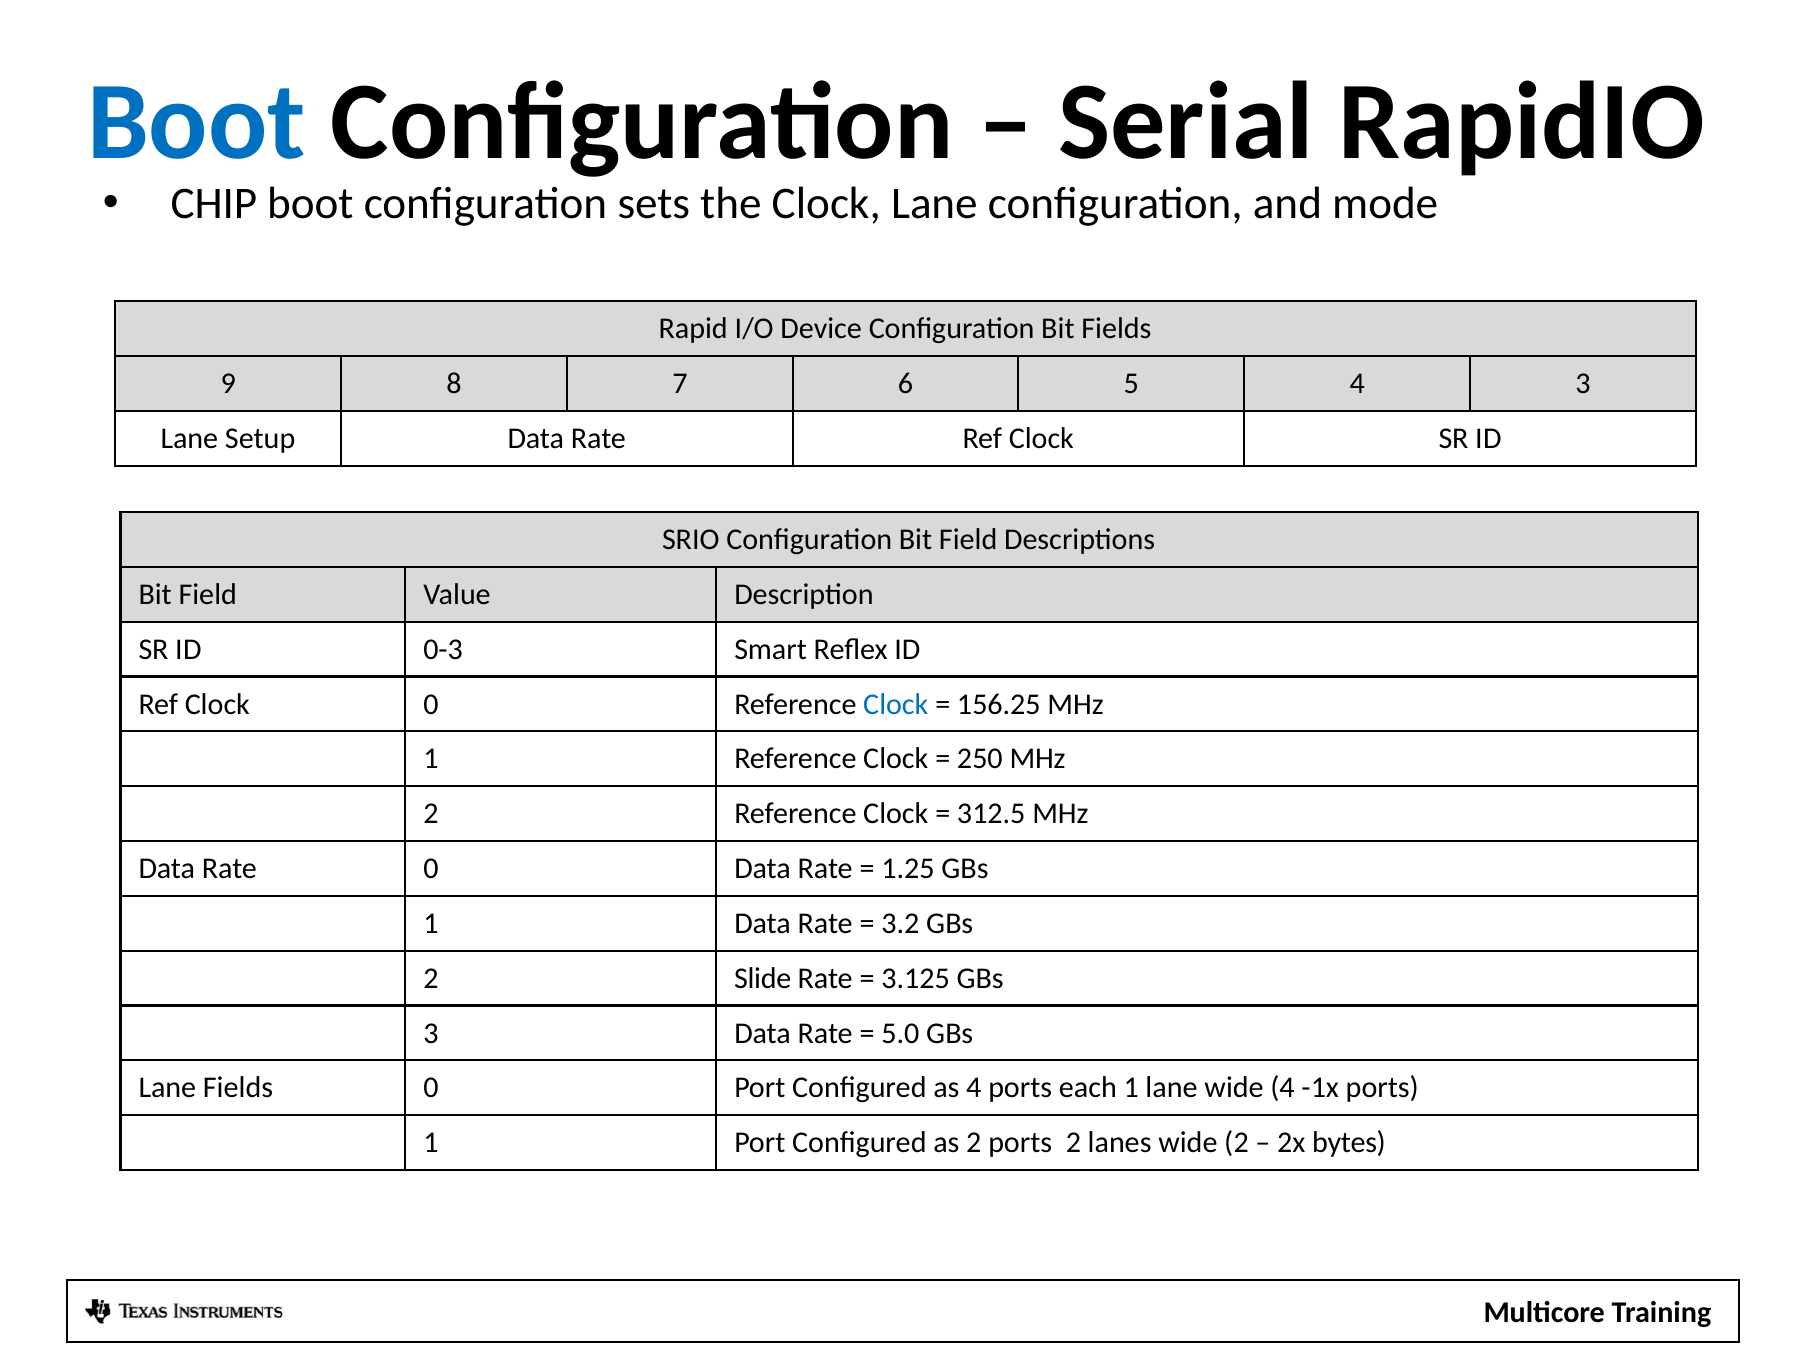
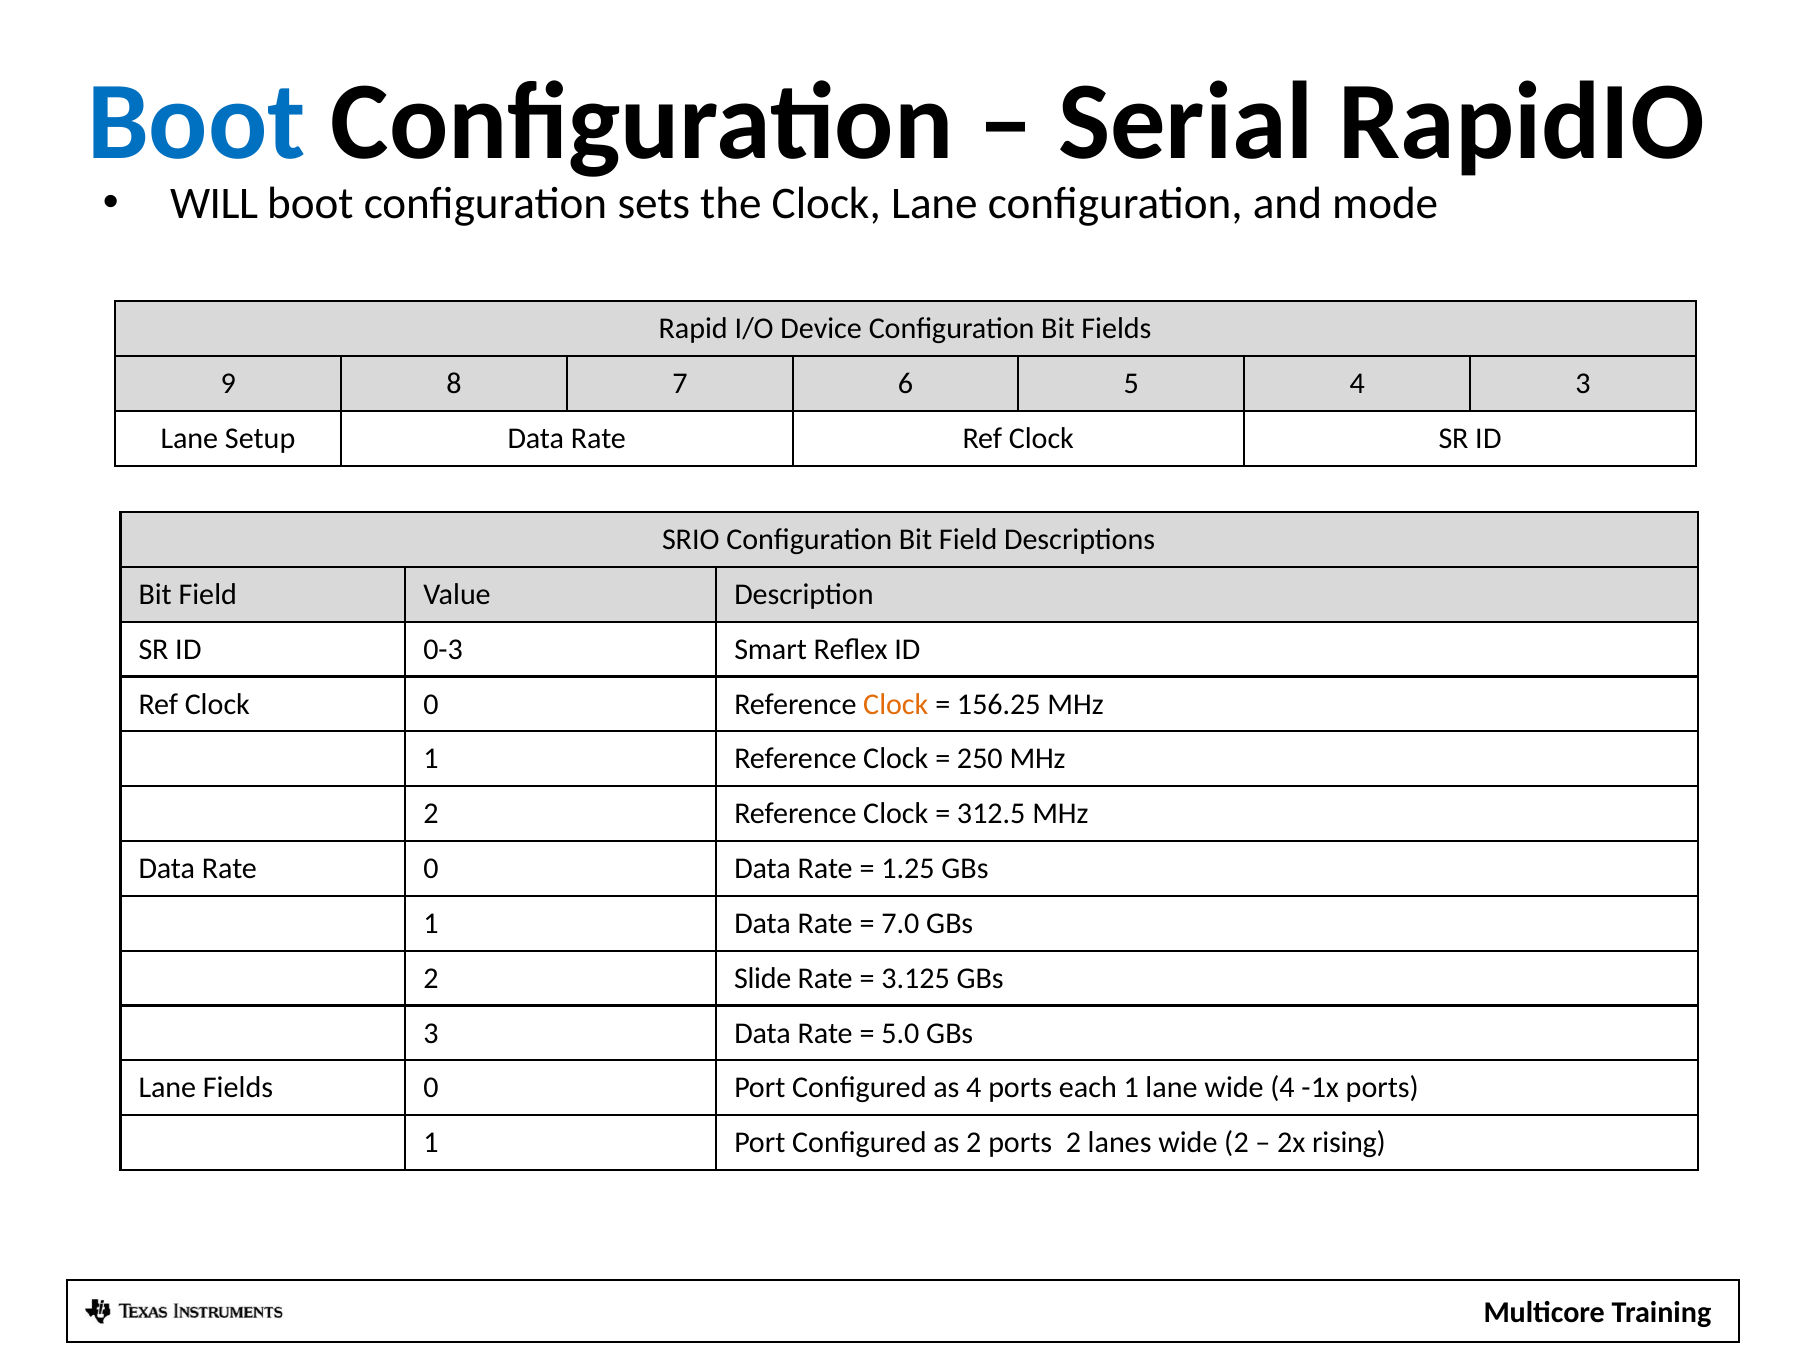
CHIP: CHIP -> WILL (214, 204)
Clock colour: blue -> orange (896, 704)
3.2: 3.2 -> 7.0 (900, 924)
bytes: bytes -> rising (1349, 1143)
